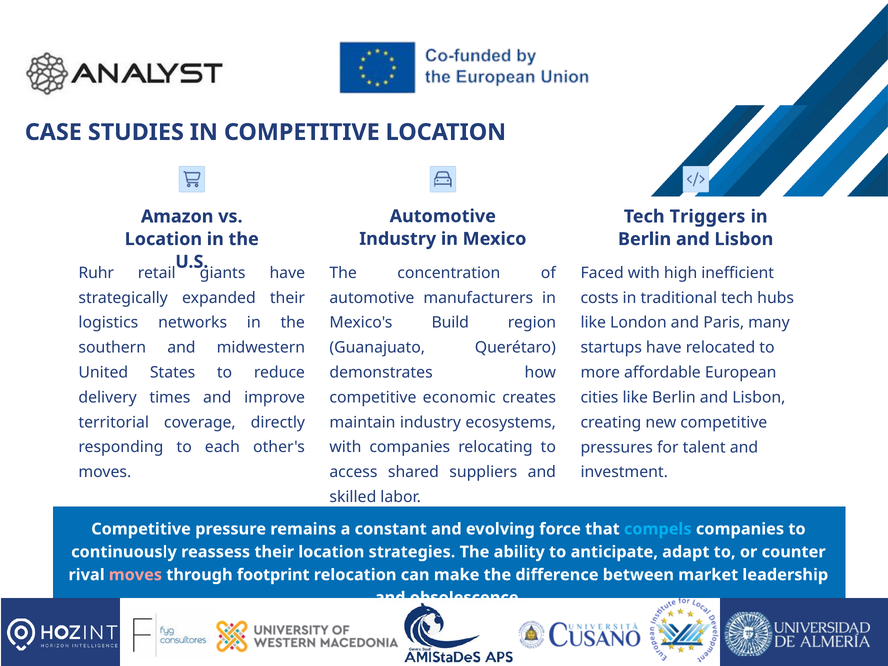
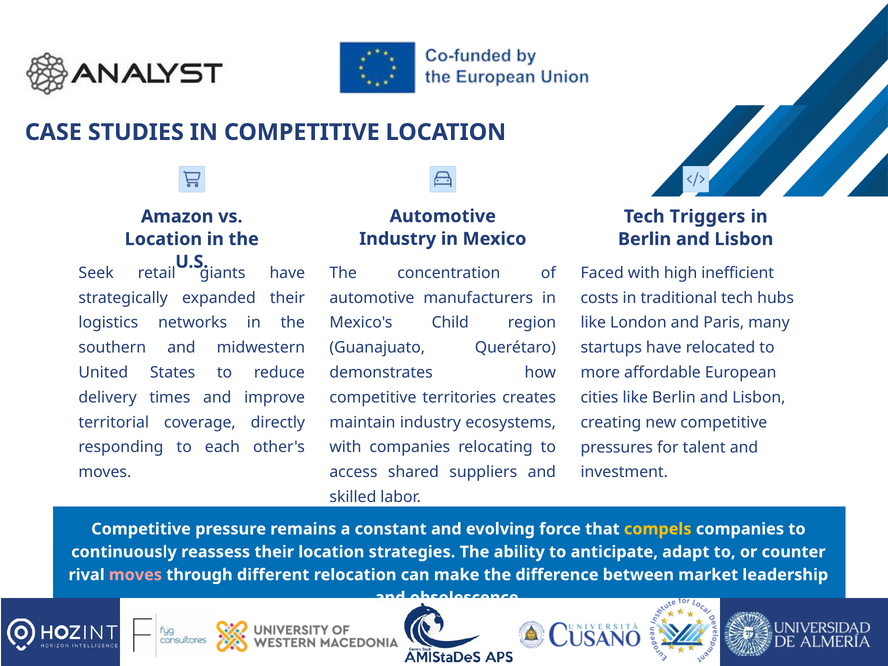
Ruhr: Ruhr -> Seek (96, 273)
Build: Build -> Child (450, 323)
economic: economic -> territories (459, 397)
compels colour: light blue -> yellow (658, 529)
footprint: footprint -> different (273, 575)
